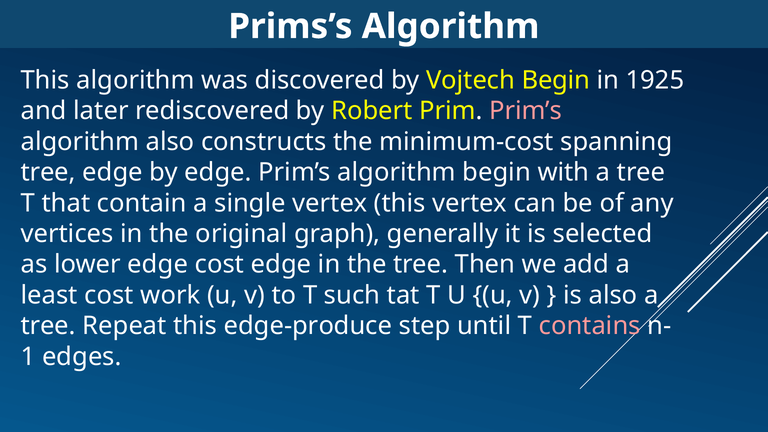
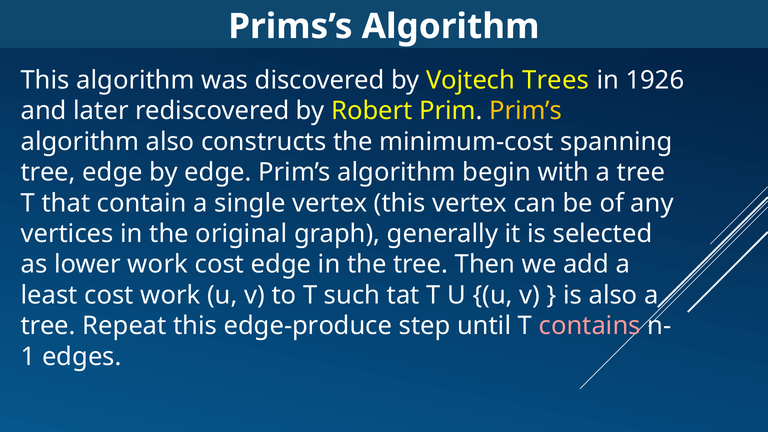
Vojtech Begin: Begin -> Trees (556, 80)
1925: 1925 -> 1926 (655, 80)
Prim’s colour: pink -> yellow (526, 111)
lower edge: edge -> work (158, 265)
